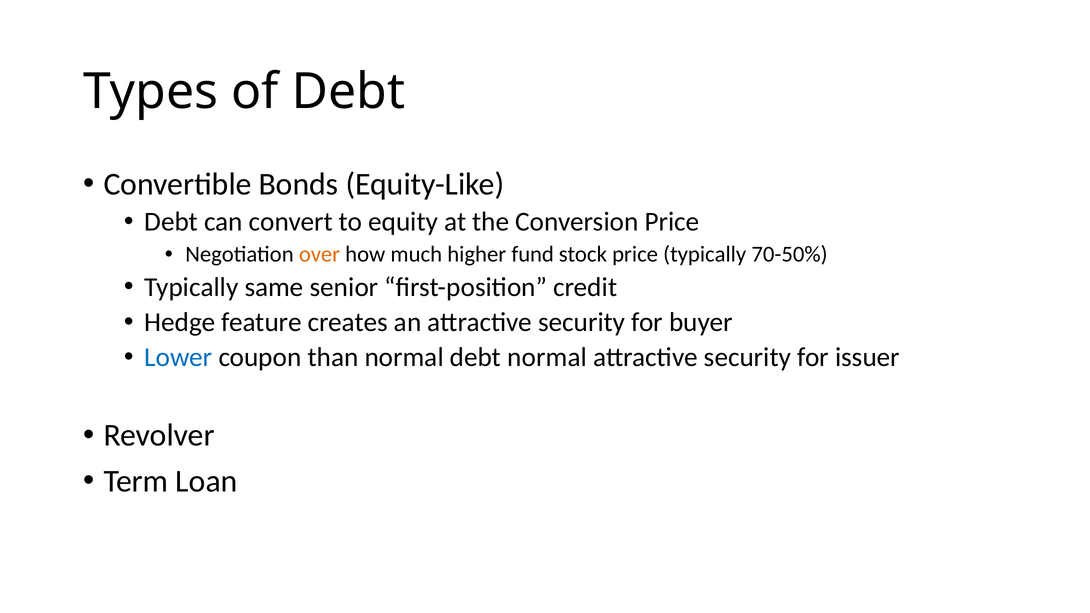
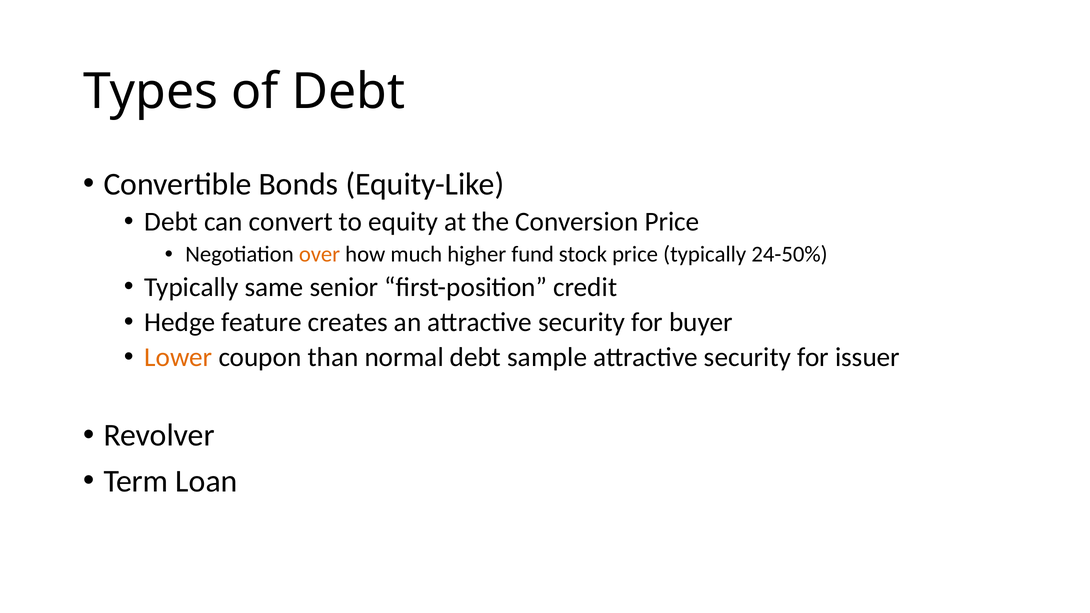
70-50%: 70-50% -> 24-50% (789, 255)
Lower colour: blue -> orange (178, 357)
debt normal: normal -> sample (547, 357)
